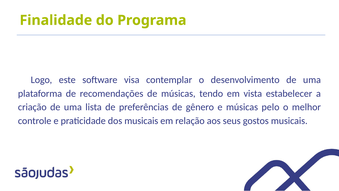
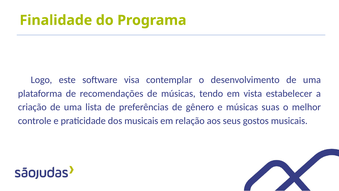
pelo: pelo -> suas (271, 107)
